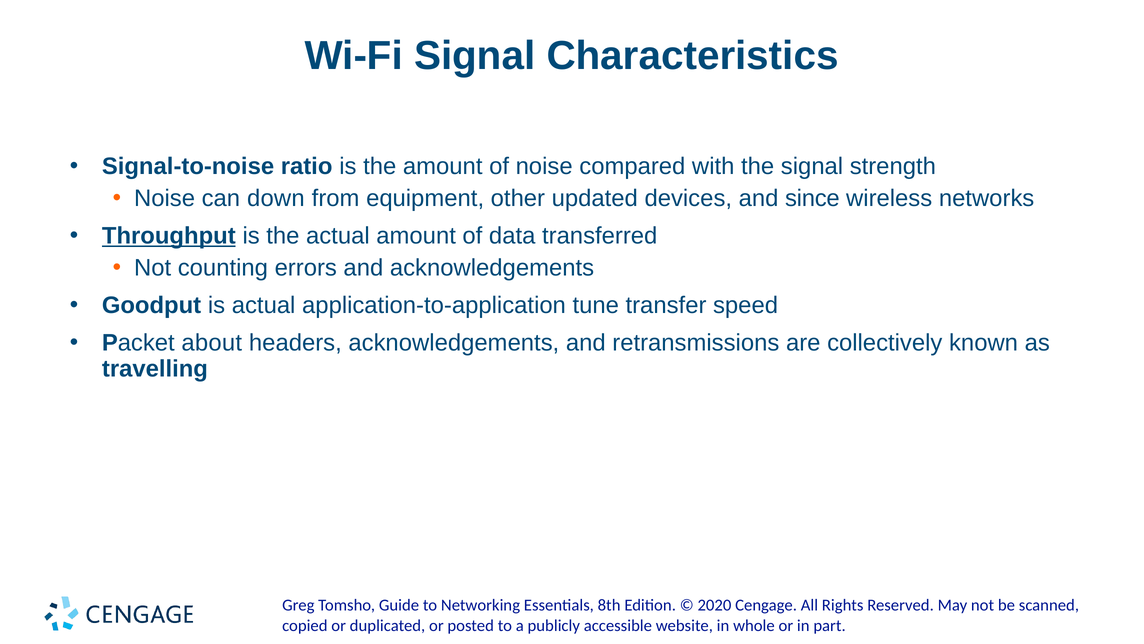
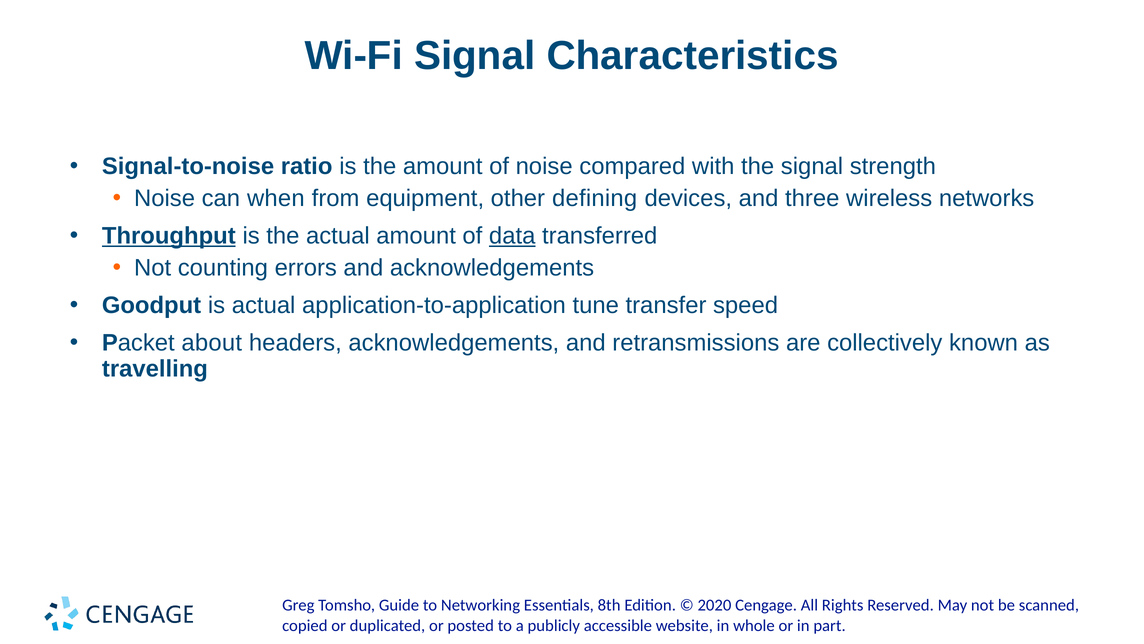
down: down -> when (276, 198)
updated: updated -> defining (595, 198)
since: since -> three (812, 198)
data underline: none -> present (512, 236)
